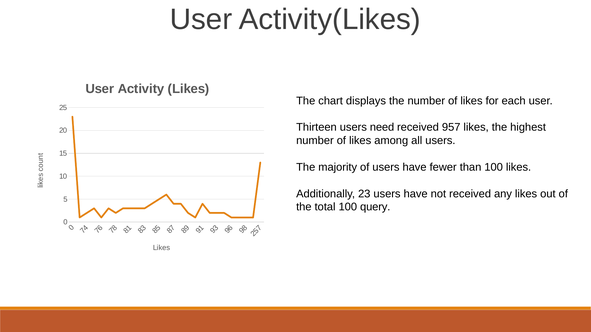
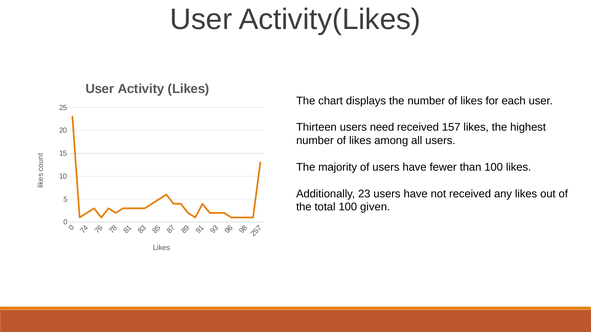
957: 957 -> 157 (451, 127)
query: query -> given (375, 207)
